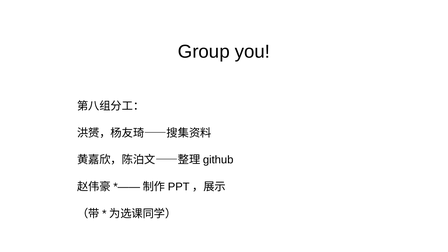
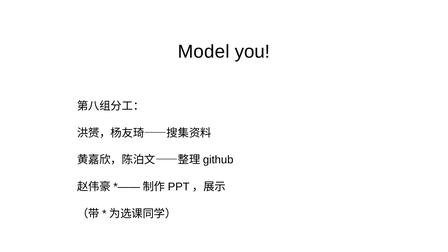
Group: Group -> Model (204, 52)
